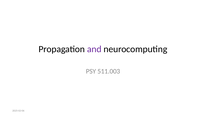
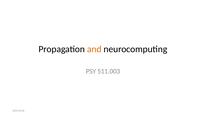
and colour: purple -> orange (94, 49)
